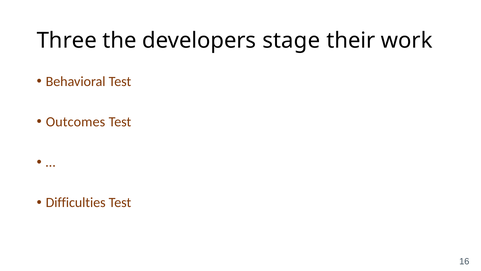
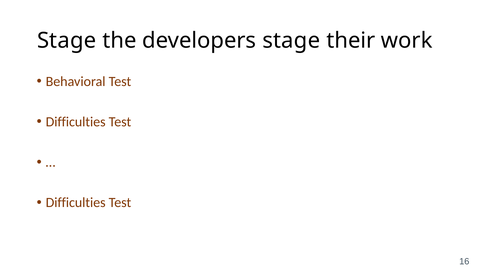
Three: Three -> Stage (67, 40)
Outcomes: Outcomes -> Difficulties (76, 122)
